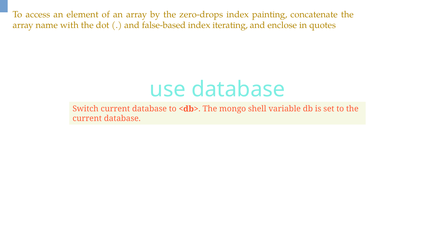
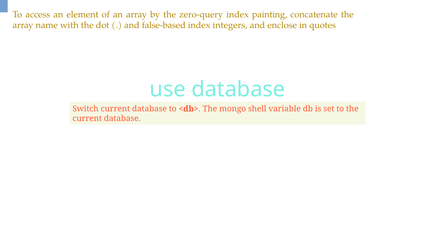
zero-drops: zero-drops -> zero-query (201, 14)
iterating: iterating -> integers (230, 25)
